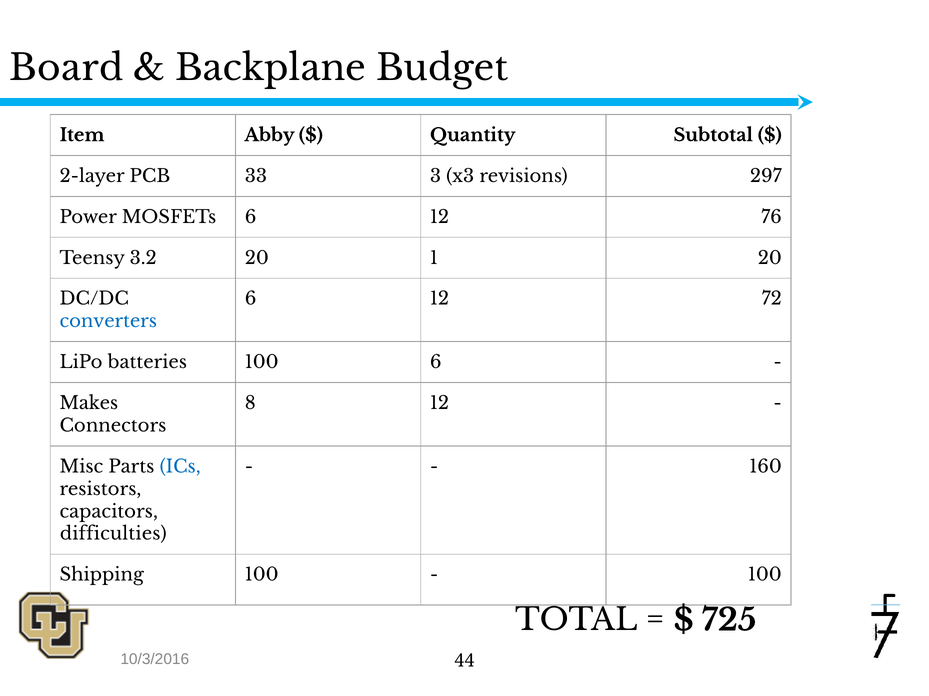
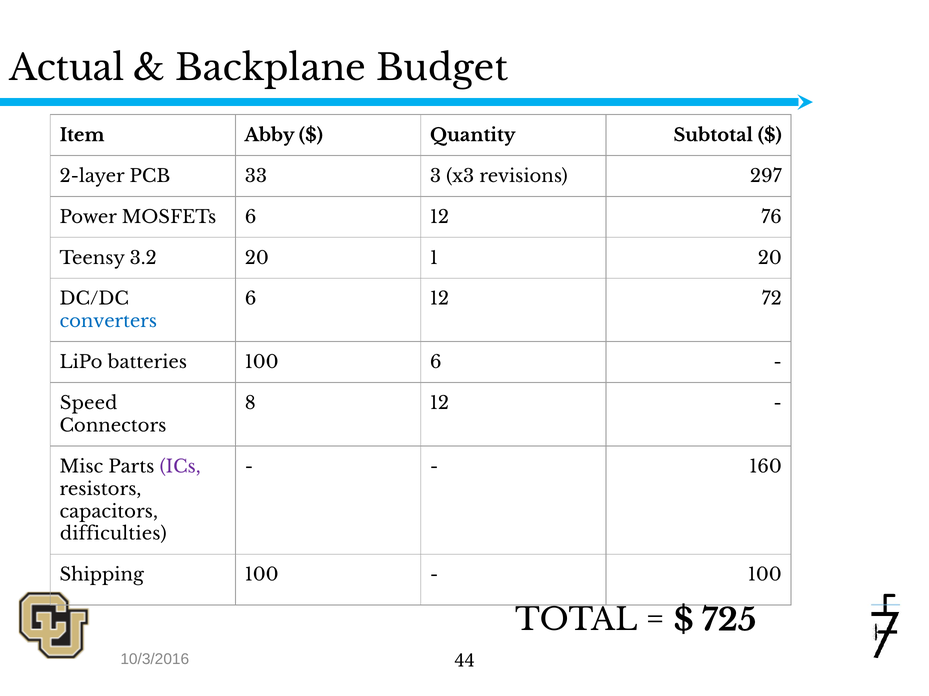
Board: Board -> Actual (67, 68)
Makes: Makes -> Speed (89, 404)
ICs colour: blue -> purple (180, 467)
